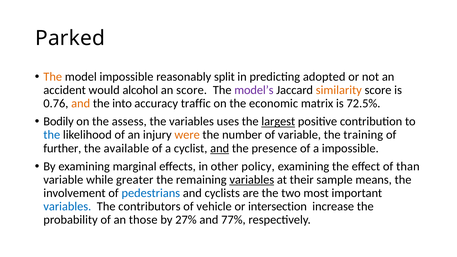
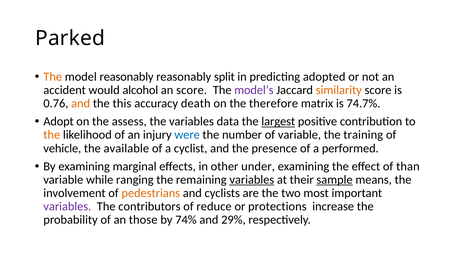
model impossible: impossible -> reasonably (127, 77)
into: into -> this (122, 103)
traffic: traffic -> death (196, 103)
economic: economic -> therefore (274, 103)
72.5%: 72.5% -> 74.7% (363, 103)
Bodily: Bodily -> Adopt (59, 122)
uses: uses -> data (228, 122)
the colour: blue -> orange (52, 135)
were colour: orange -> blue (187, 135)
further: further -> vehicle (62, 148)
and underline: present -> none (220, 148)
a impossible: impossible -> performed (350, 148)
policy: policy -> under (258, 166)
greater: greater -> ranging (135, 180)
sample underline: none -> present (335, 180)
pedestrians colour: blue -> orange (151, 193)
variables colour: blue -> purple (67, 207)
vehicle: vehicle -> reduce (214, 207)
intersection: intersection -> protections (277, 207)
27%: 27% -> 74% (186, 220)
77%: 77% -> 29% (233, 220)
